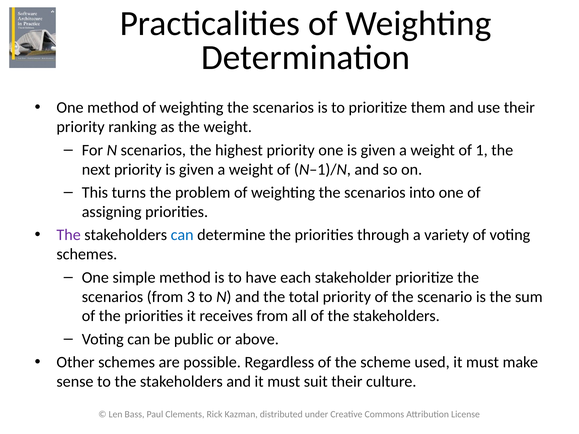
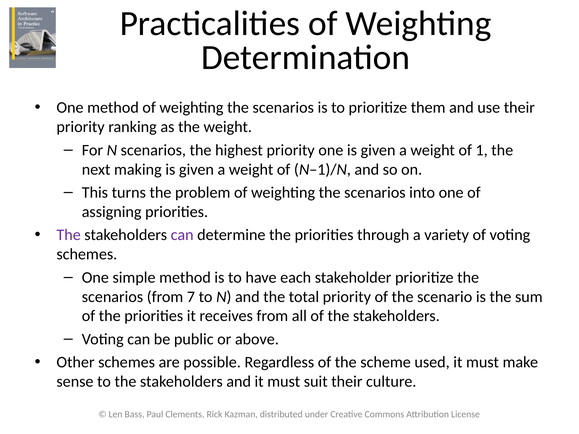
next priority: priority -> making (138, 169)
can colour: blue -> purple (182, 235)
3: 3 -> 7 (191, 297)
